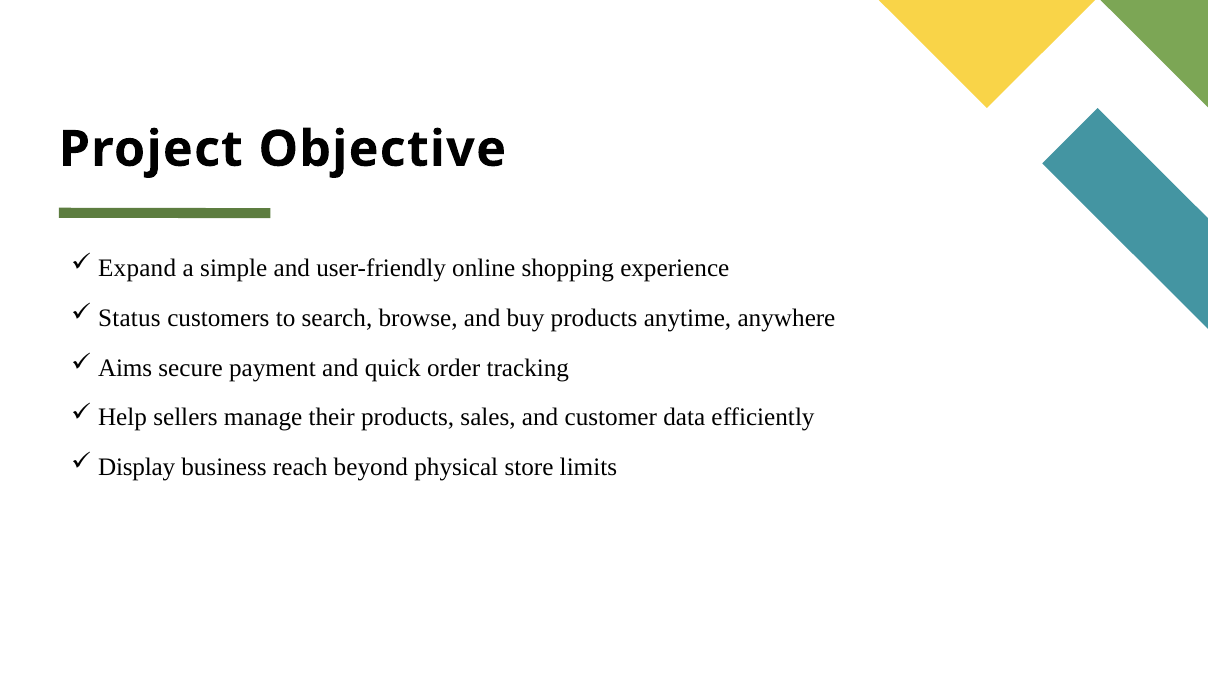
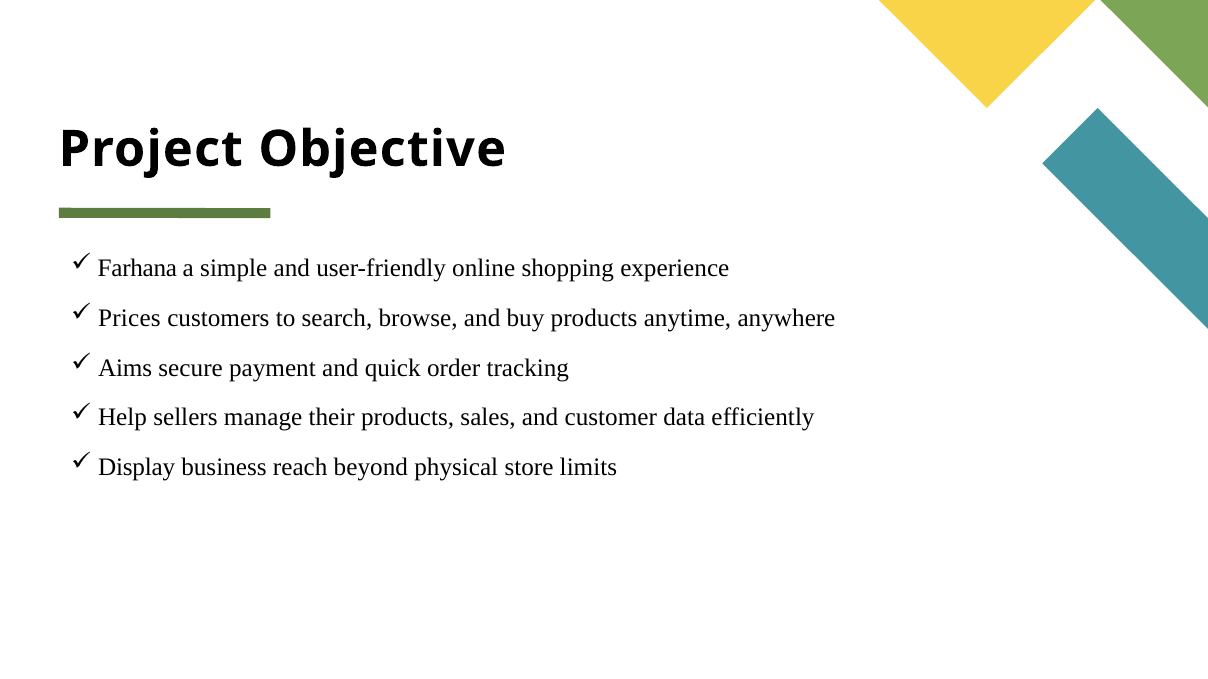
Expand: Expand -> Farhana (137, 268)
Status: Status -> Prices (129, 318)
